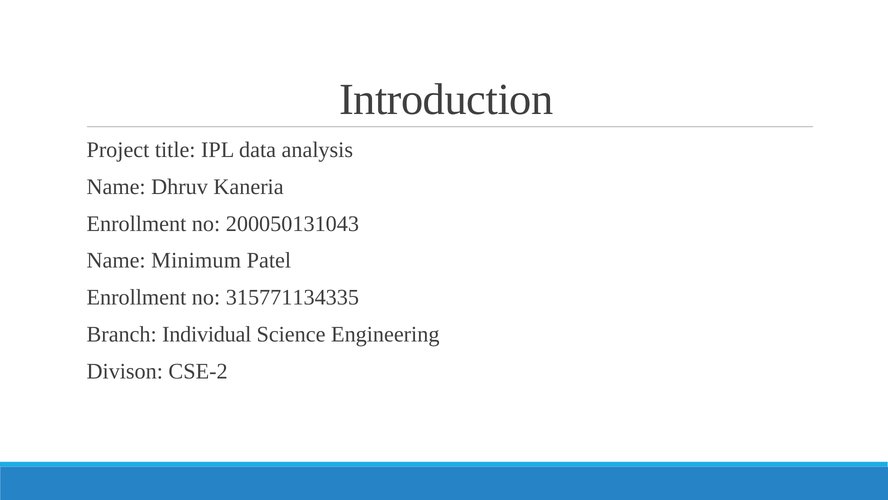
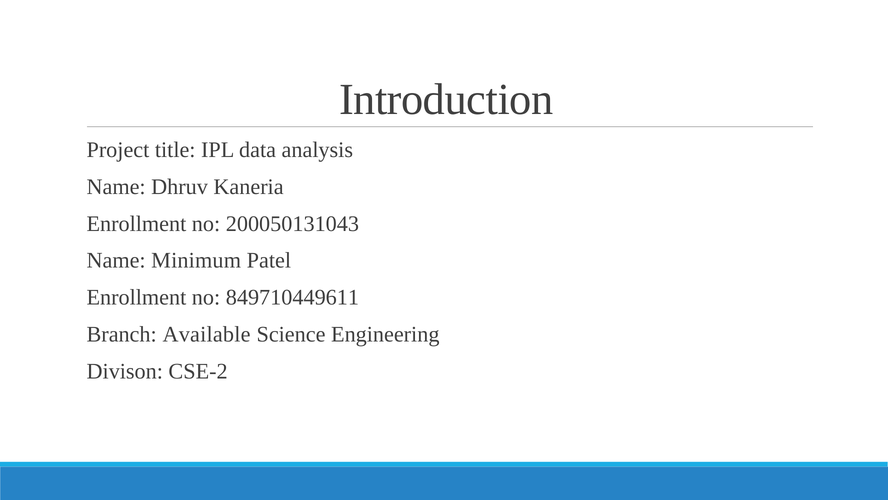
315771134335: 315771134335 -> 849710449611 (292, 297)
Individual: Individual -> Available (207, 334)
